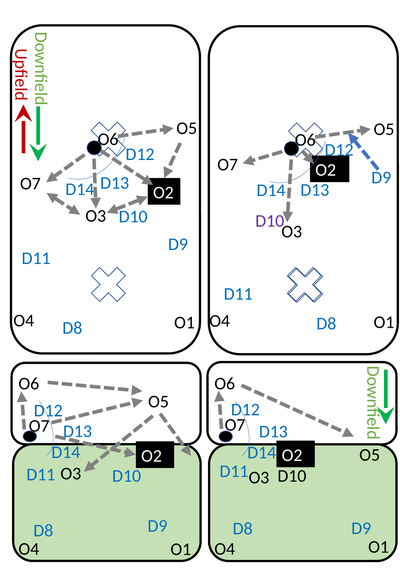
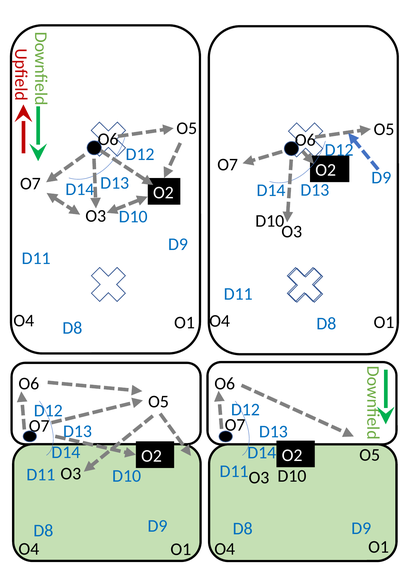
D10 colour: purple -> black (270, 221)
